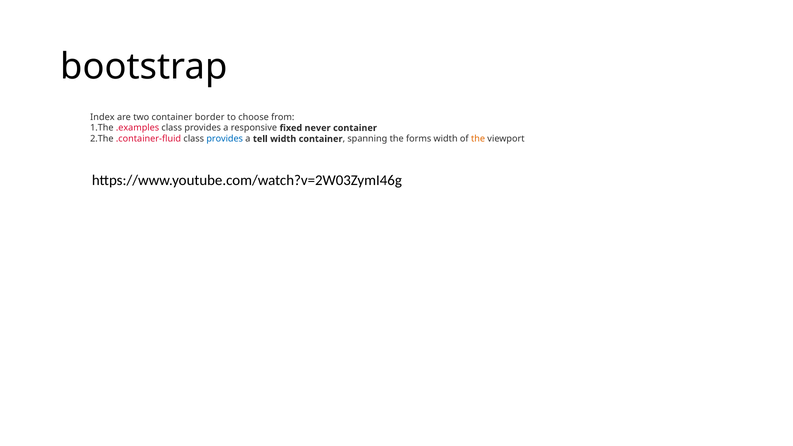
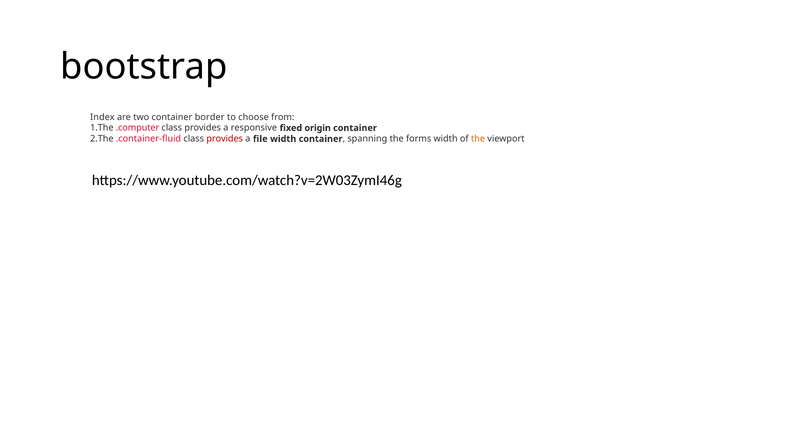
.examples: .examples -> .computer (138, 128)
never: never -> origin (318, 128)
provides colour: blue -> red (225, 139)
tell: tell -> file (260, 139)
